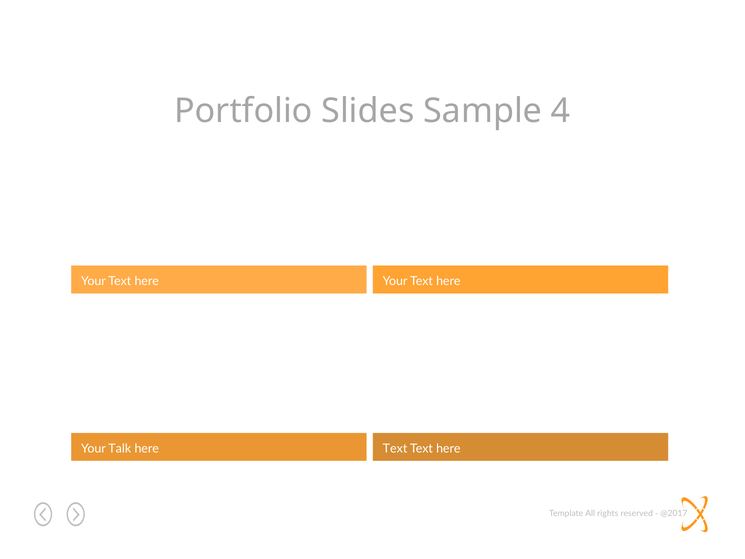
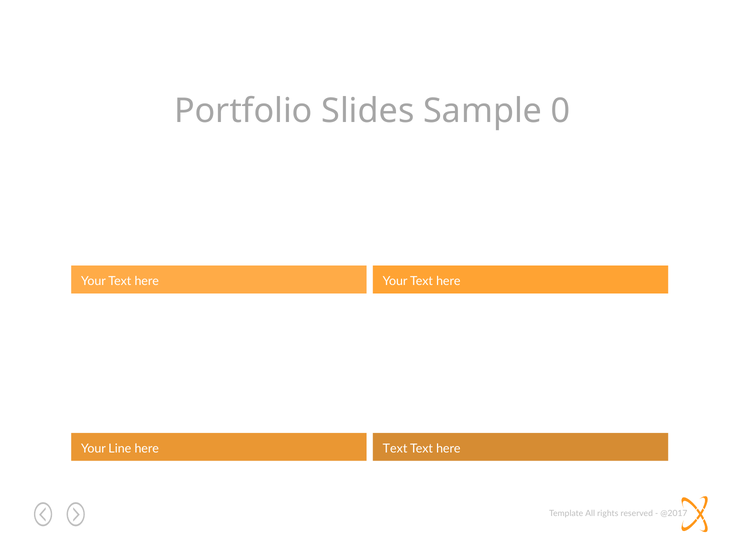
4: 4 -> 0 (561, 111)
Talk: Talk -> Line (120, 448)
